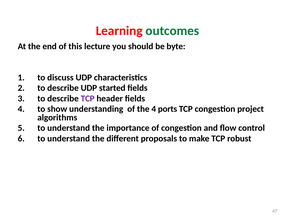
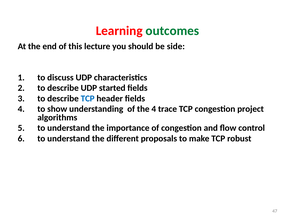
byte: byte -> side (176, 46)
TCP colour: purple -> blue (88, 99)
ports: ports -> trace (167, 109)
